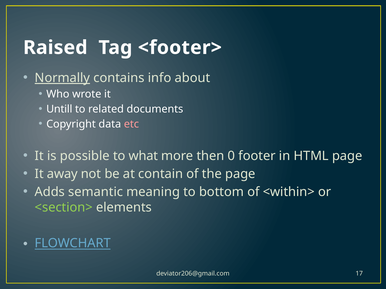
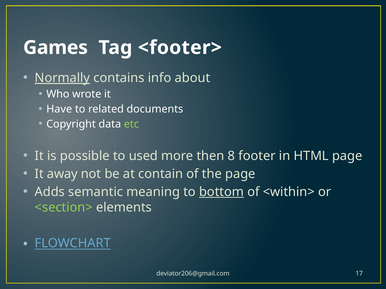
Raised: Raised -> Games (56, 48)
Untill: Untill -> Have (59, 109)
etc colour: pink -> light green (131, 124)
what: what -> used (143, 156)
0: 0 -> 8 (231, 156)
bottom underline: none -> present (221, 192)
